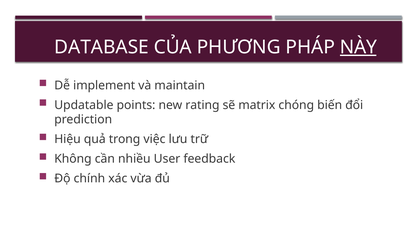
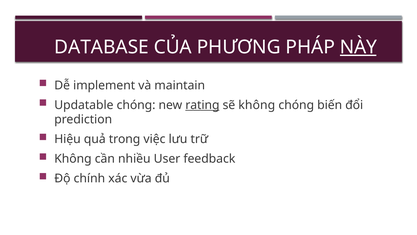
Updatable points: points -> chóng (136, 105)
rating underline: none -> present (202, 105)
sẽ matrix: matrix -> không (257, 105)
